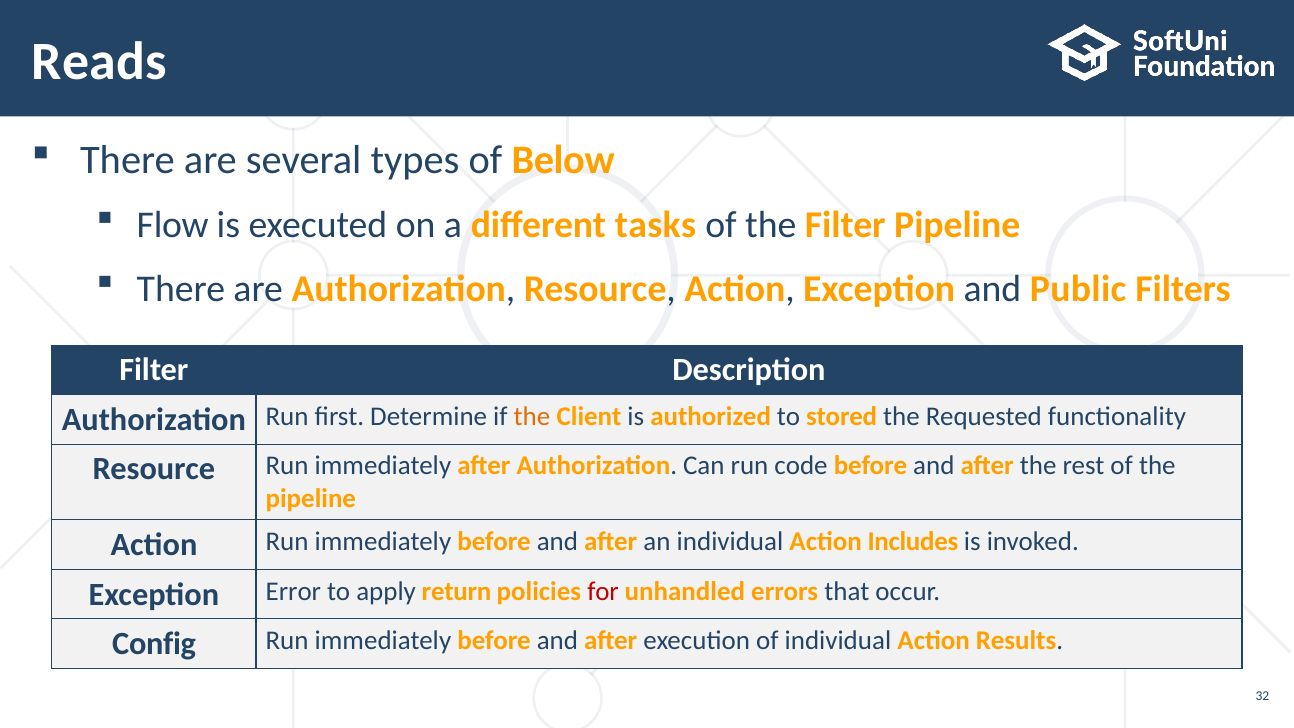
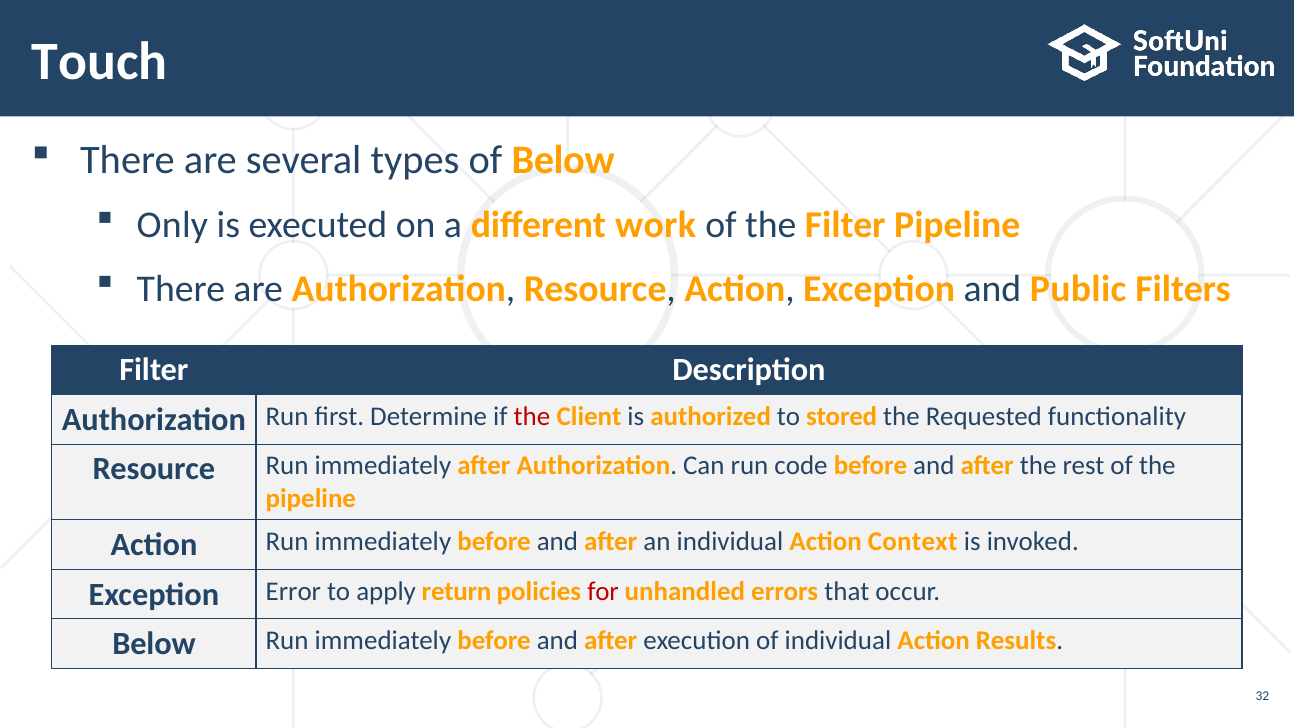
Reads: Reads -> Touch (100, 61)
Flow: Flow -> Only (172, 225)
tasks: tasks -> work (656, 225)
the colour: orange -> red (532, 416)
Includes: Includes -> Context (913, 541)
Config: Config -> Below (154, 644)
